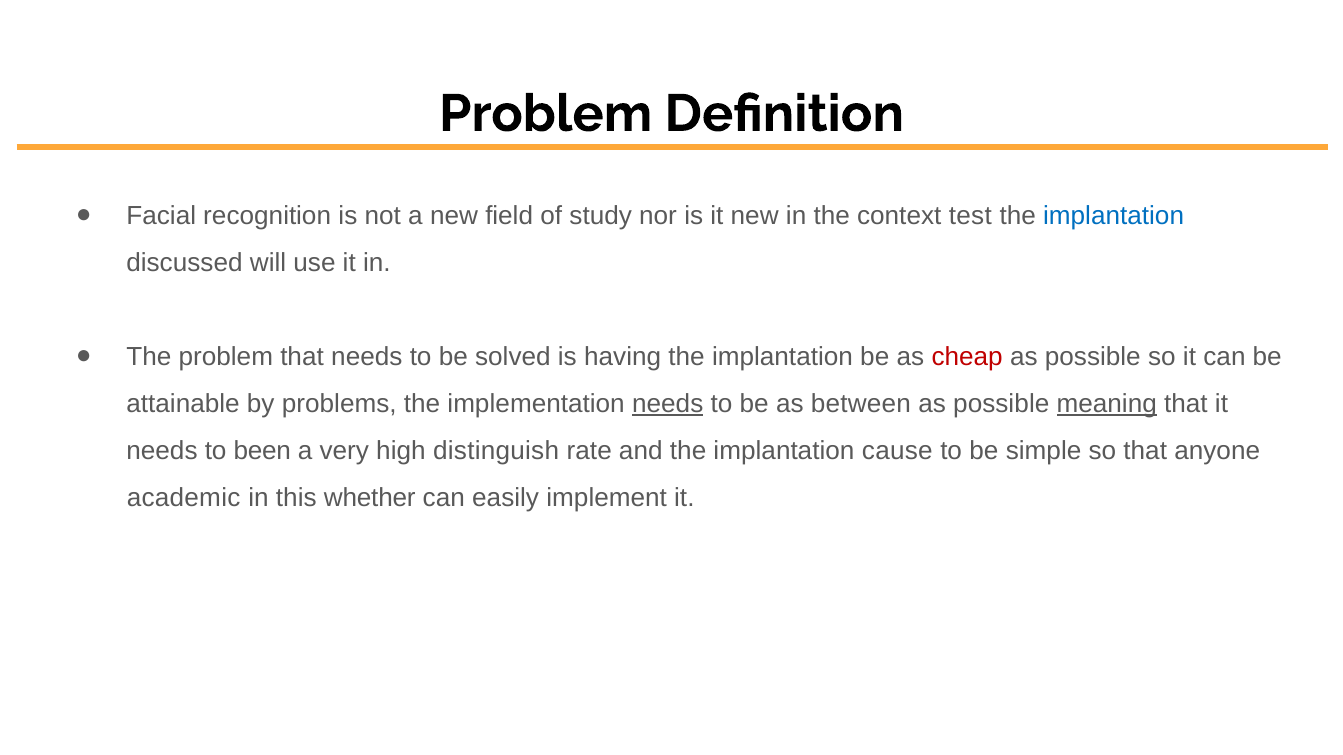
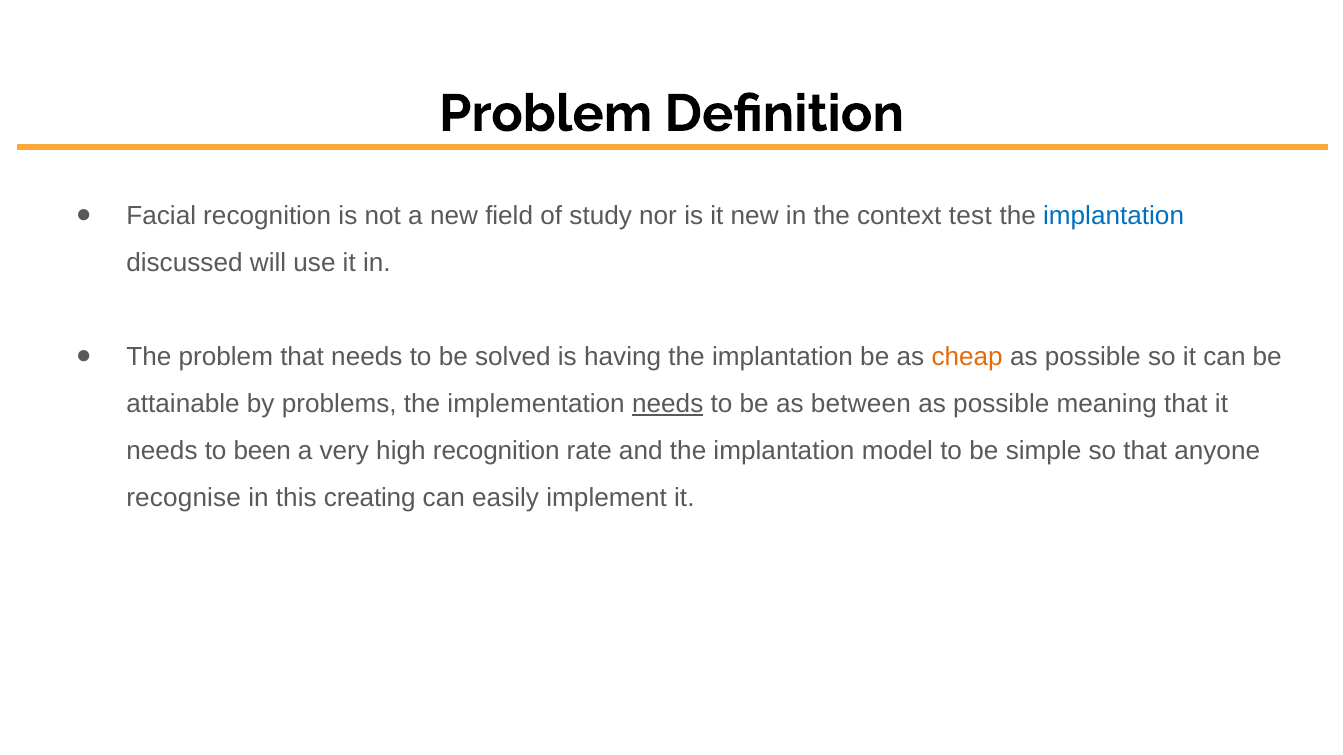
cheap colour: red -> orange (967, 357)
meaning underline: present -> none (1107, 404)
high distinguish: distinguish -> recognition (496, 451)
cause: cause -> model (897, 451)
academic: academic -> recognise (184, 498)
whether: whether -> creating (370, 498)
